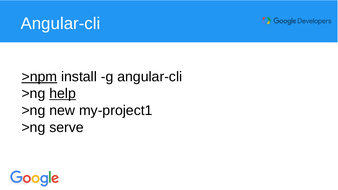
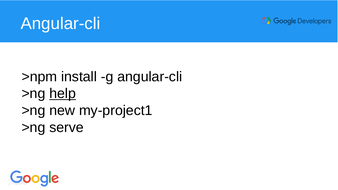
>npm underline: present -> none (39, 77)
